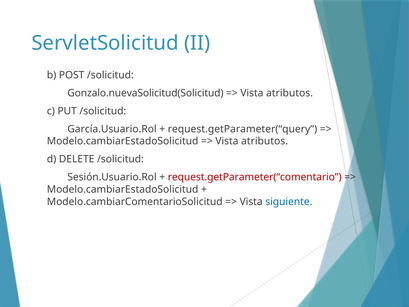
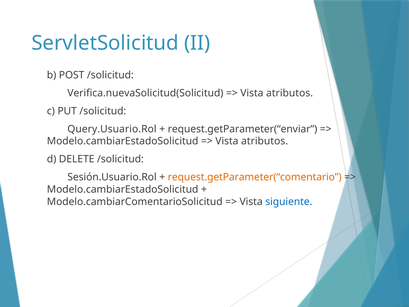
Gonzalo.nuevaSolicitud(Solicitud: Gonzalo.nuevaSolicitud(Solicitud -> Verifica.nuevaSolicitud(Solicitud (145, 93)
García.Usuario.Rol: García.Usuario.Rol -> Query.Usuario.Rol (112, 129)
request.getParameter(“query: request.getParameter(“query -> request.getParameter(“enviar (243, 129)
request.getParameter(“comentario colour: red -> orange (255, 177)
